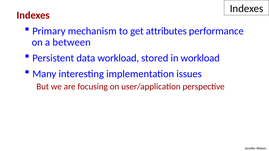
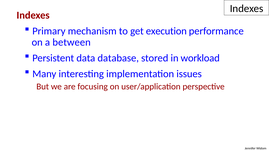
attributes: attributes -> execution (166, 31)
data workload: workload -> database (118, 58)
